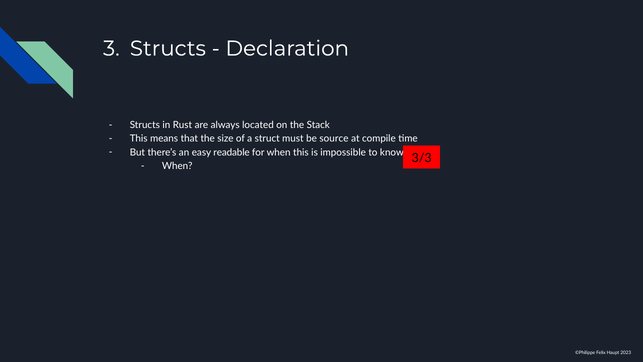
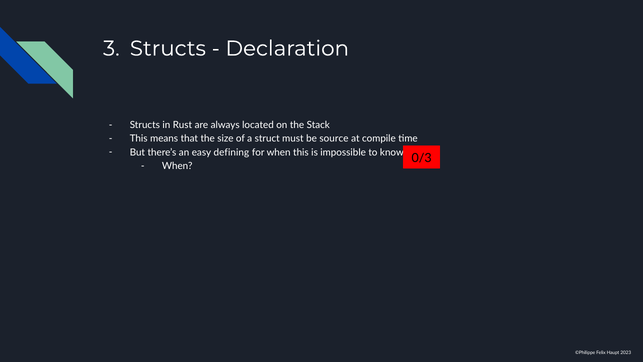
readable: readable -> defining (231, 152)
3/3: 3/3 -> 0/3 (422, 158)
